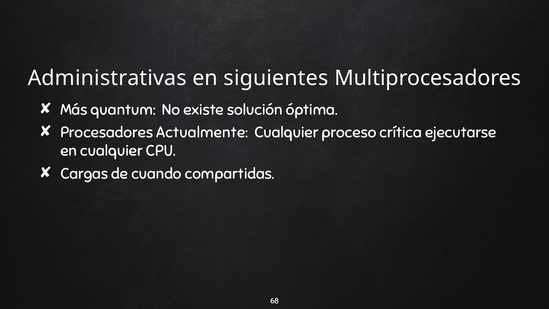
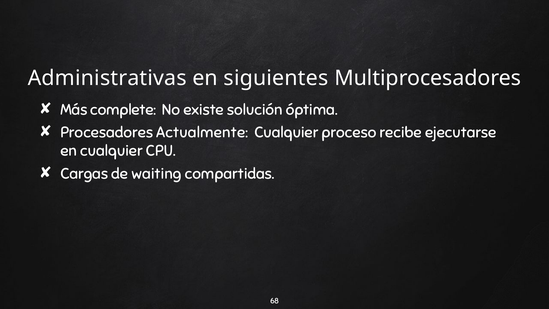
quantum: quantum -> complete (123, 110)
crítica: crítica -> recibe (401, 132)
cuando: cuando -> waiting (156, 174)
